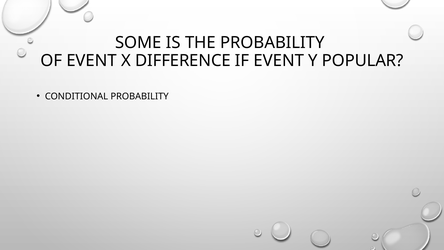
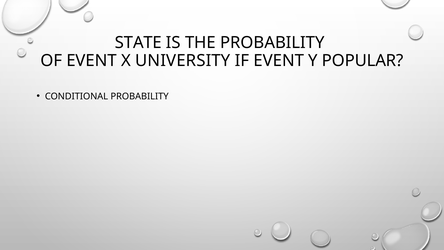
SOME: SOME -> STATE (138, 42)
DIFFERENCE: DIFFERENCE -> UNIVERSITY (183, 60)
